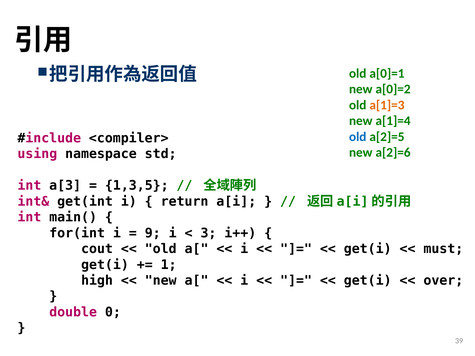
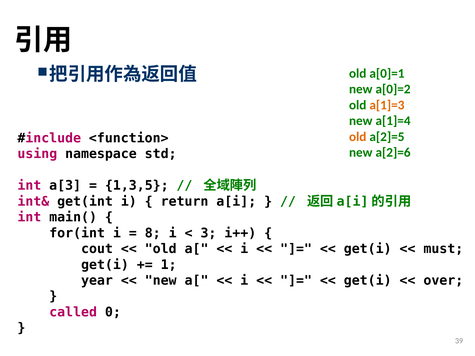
old colour: blue -> orange (358, 137)
<compiler>: <compiler> -> <function> (129, 138)
9: 9 -> 8 (153, 233)
high: high -> year (97, 281)
double: double -> called (73, 312)
